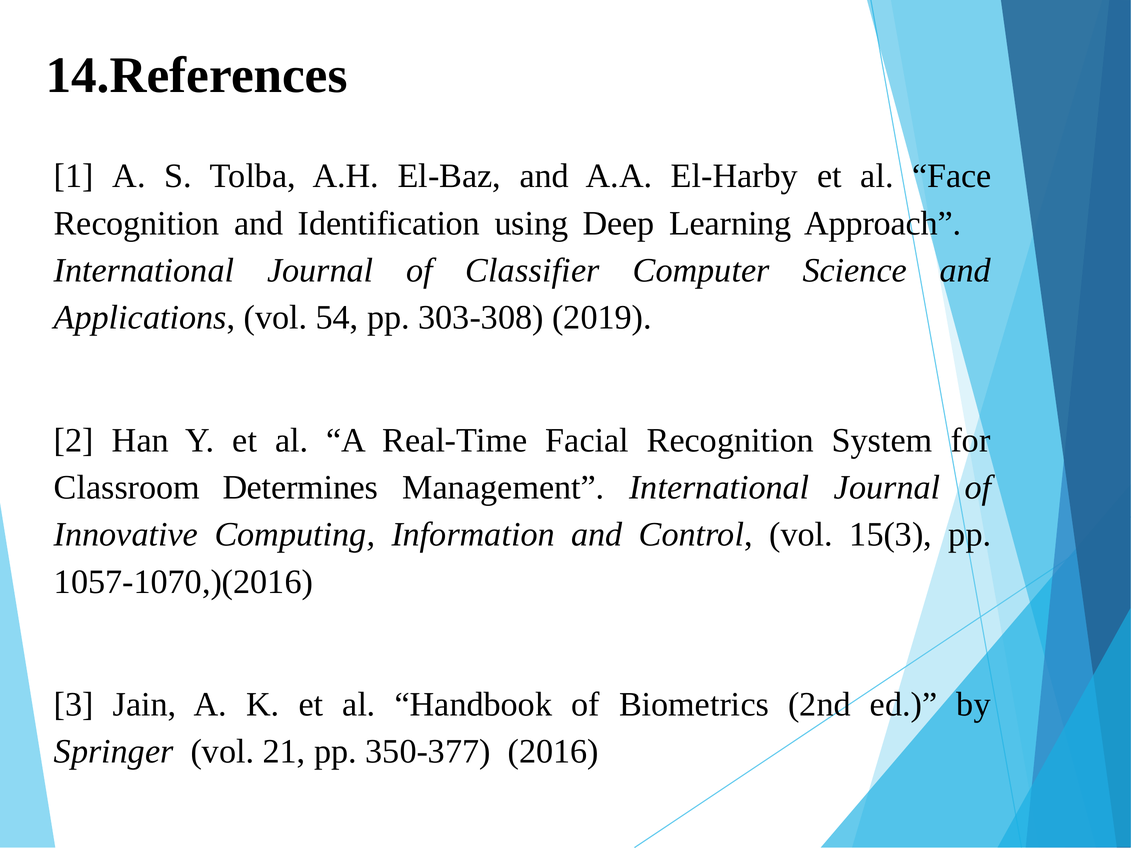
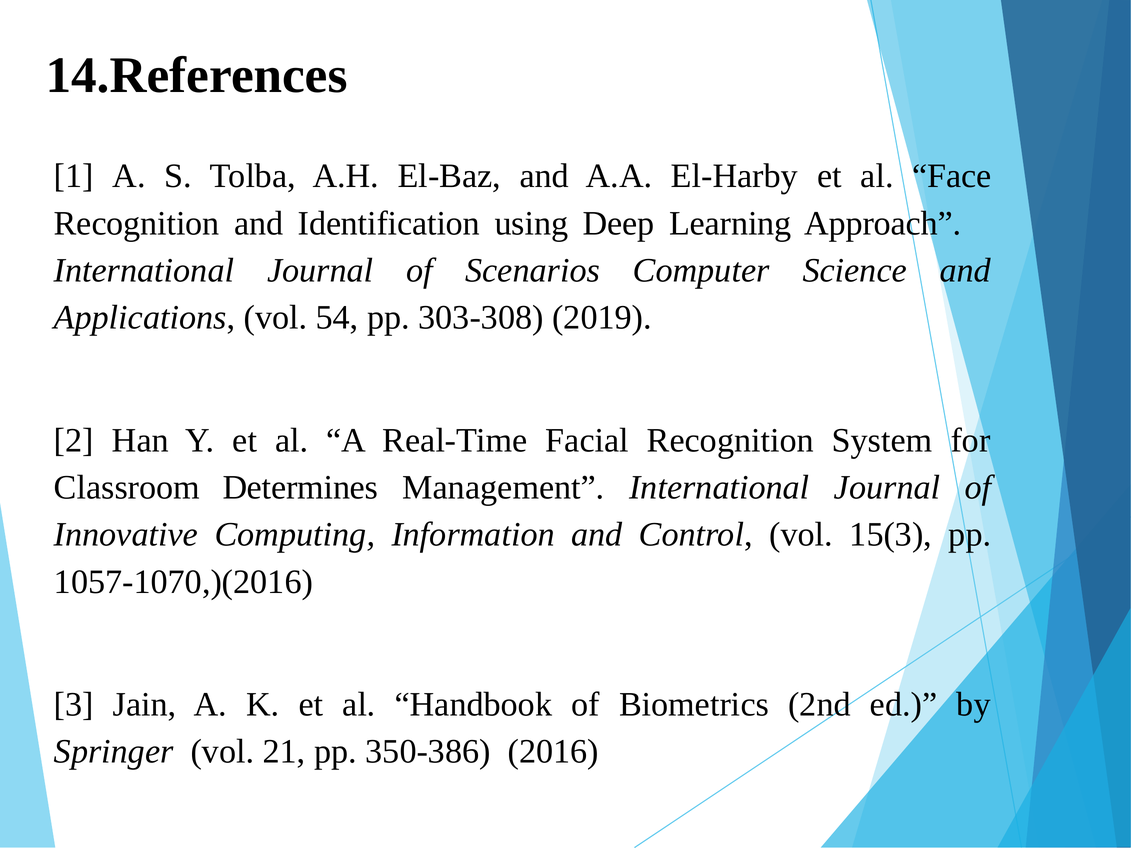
Classifier: Classifier -> Scenarios (533, 270)
350-377: 350-377 -> 350-386 (428, 752)
